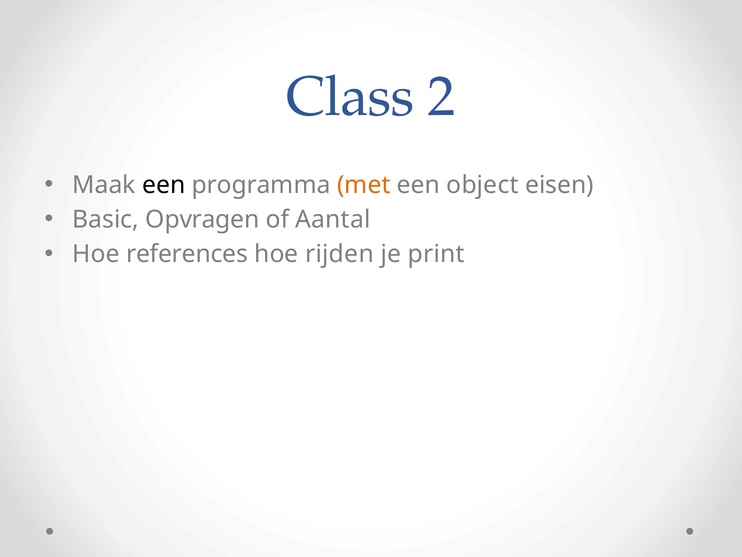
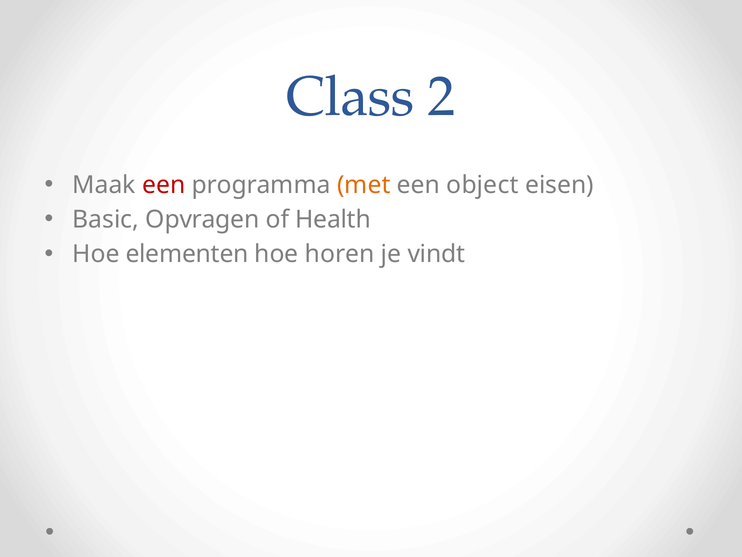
een colour: black -> red (164, 185)
Aantal: Aantal -> Health (333, 219)
references: references -> elementen (187, 254)
rijden: rijden -> horen (340, 254)
print: print -> vindt (436, 254)
